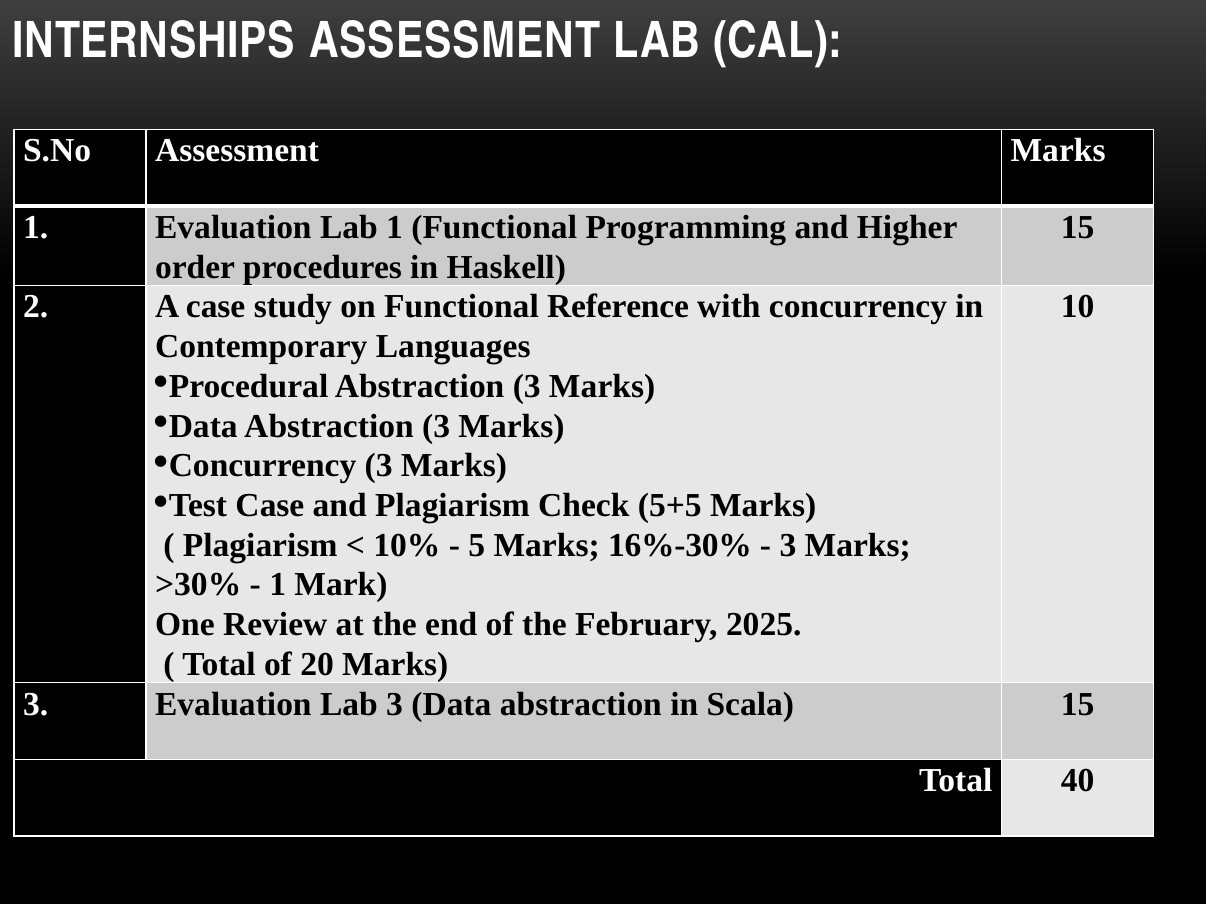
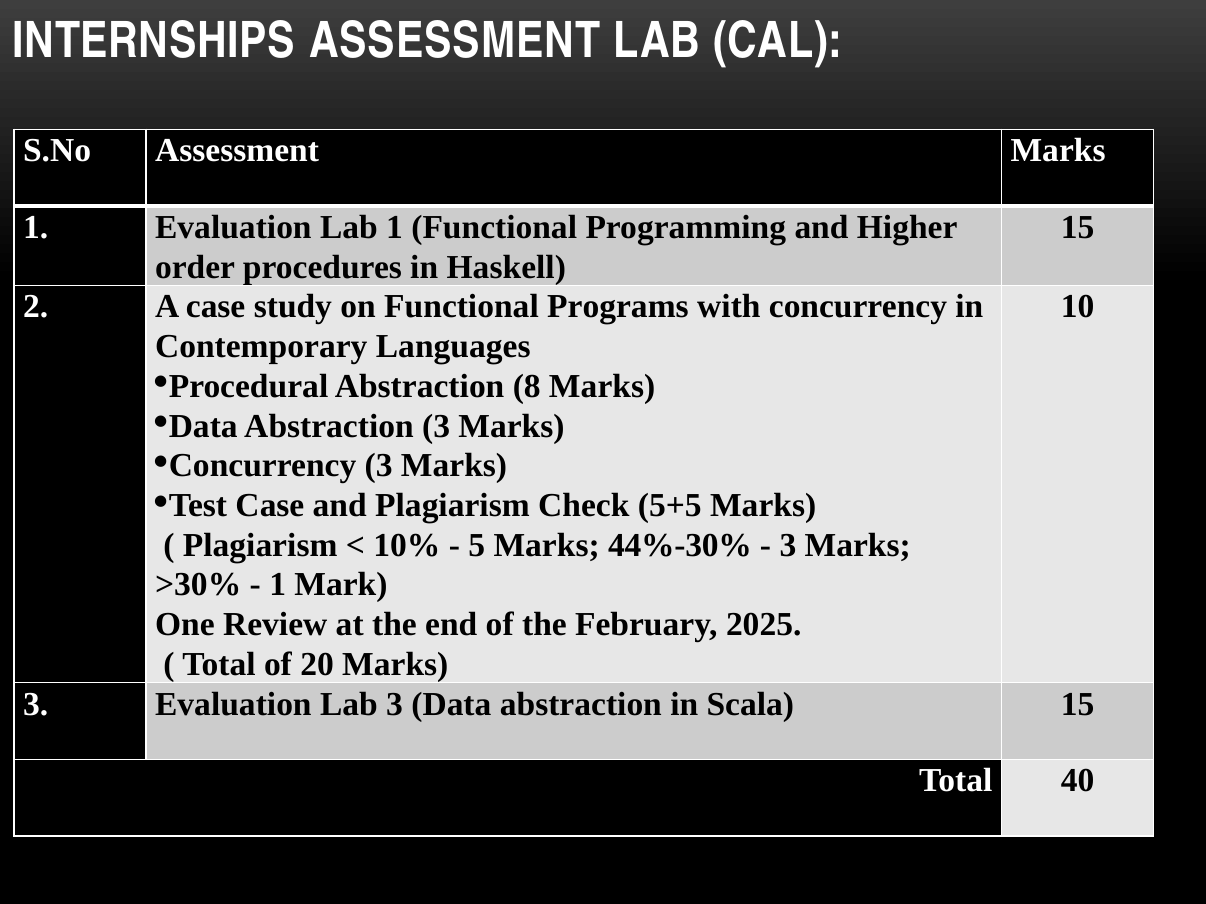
Reference: Reference -> Programs (618, 307)
3: 3 -> 8 (527, 386)
16%-30%: 16%-30% -> 44%-30% (680, 545)
